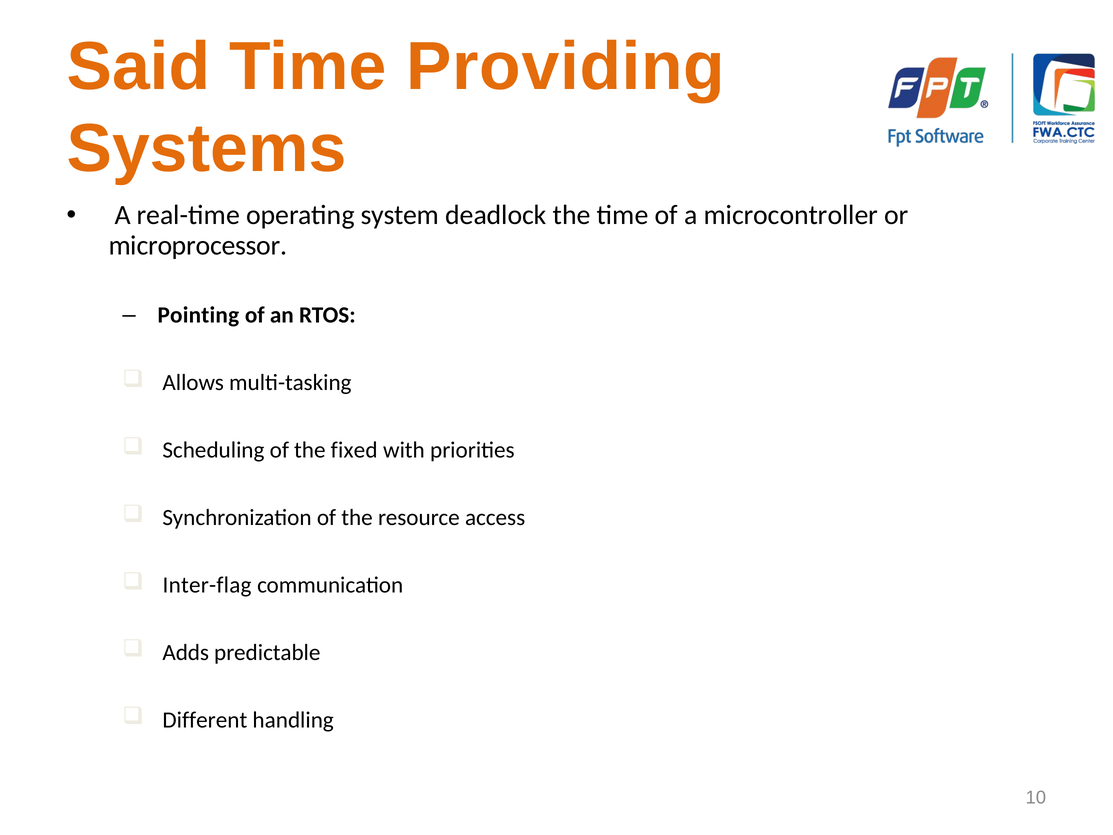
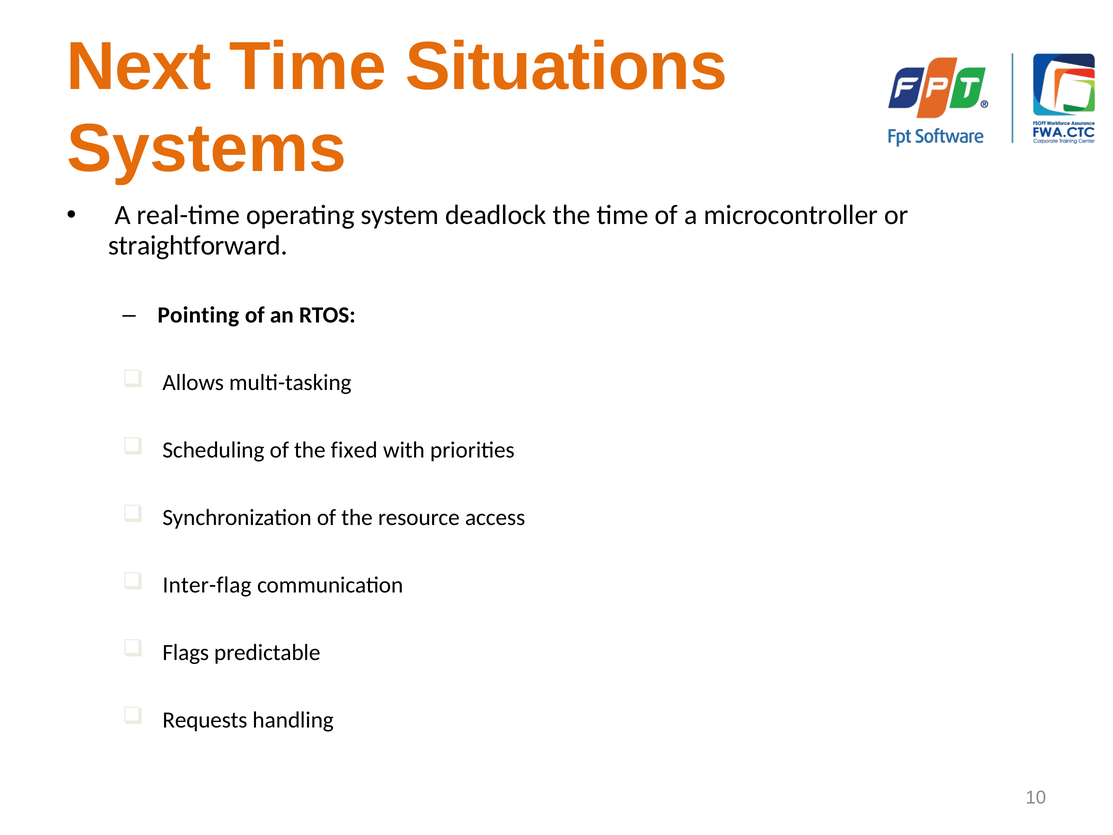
Said: Said -> Next (139, 67)
Providing: Providing -> Situations (566, 67)
microprocessor: microprocessor -> straightforward (198, 245)
Adds: Adds -> Flags (186, 652)
Different: Different -> Requests (205, 720)
